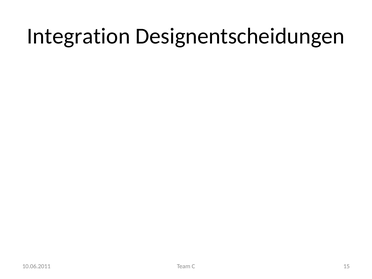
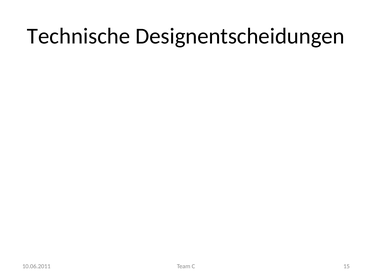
Integration: Integration -> Technische (79, 36)
